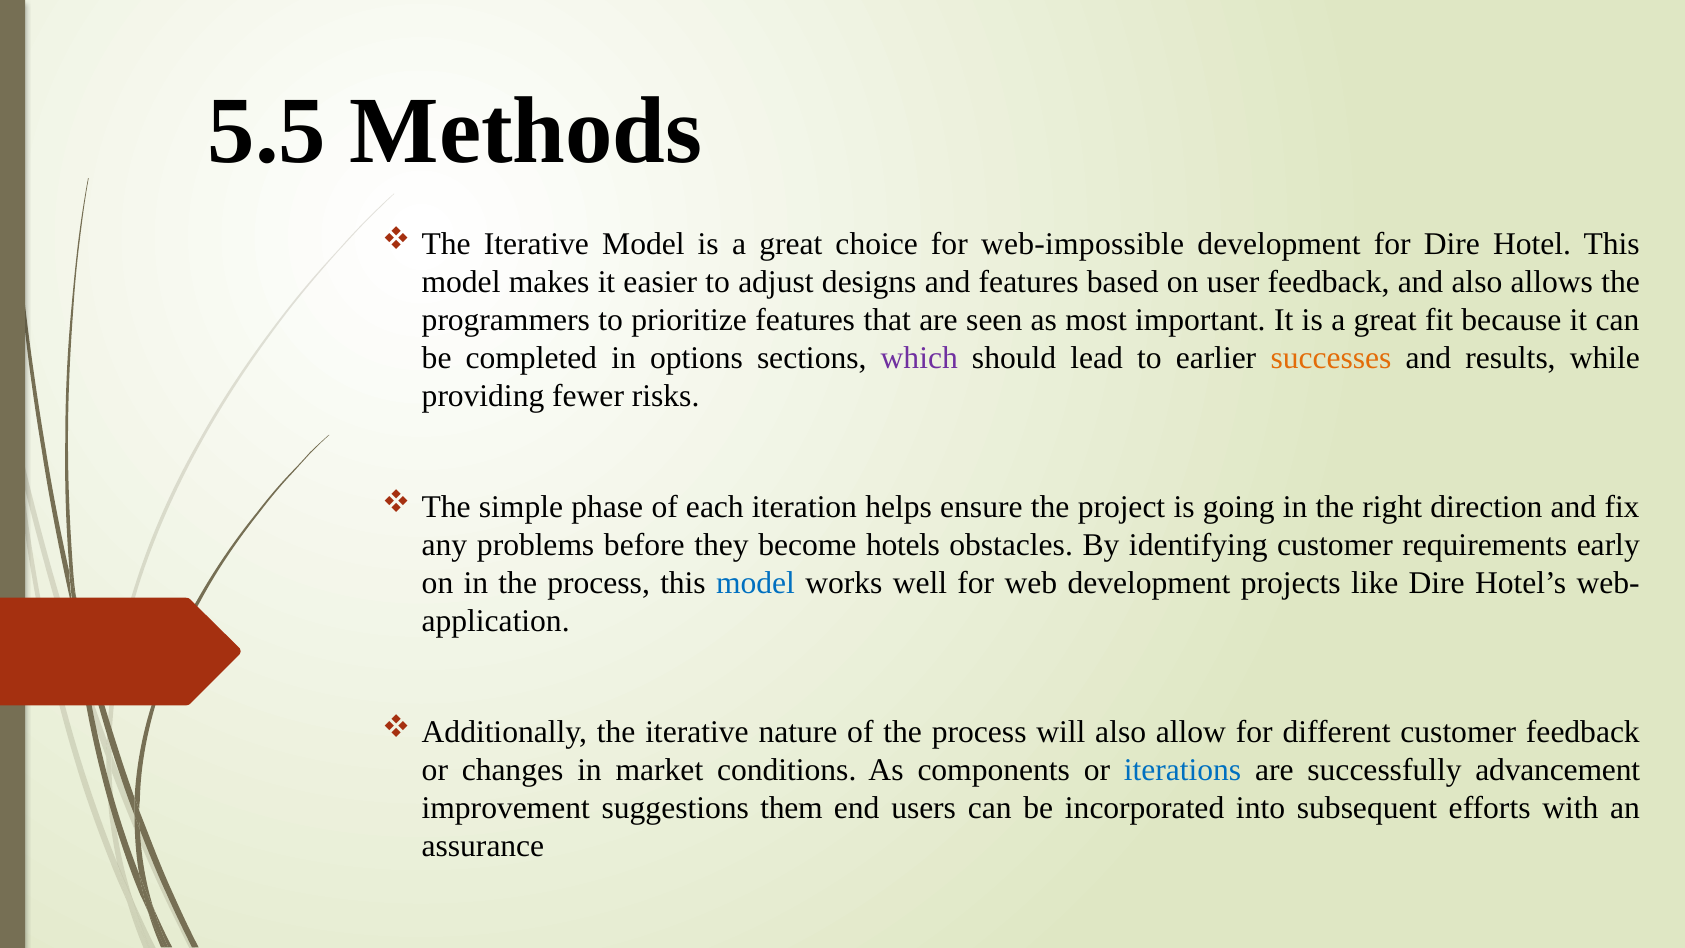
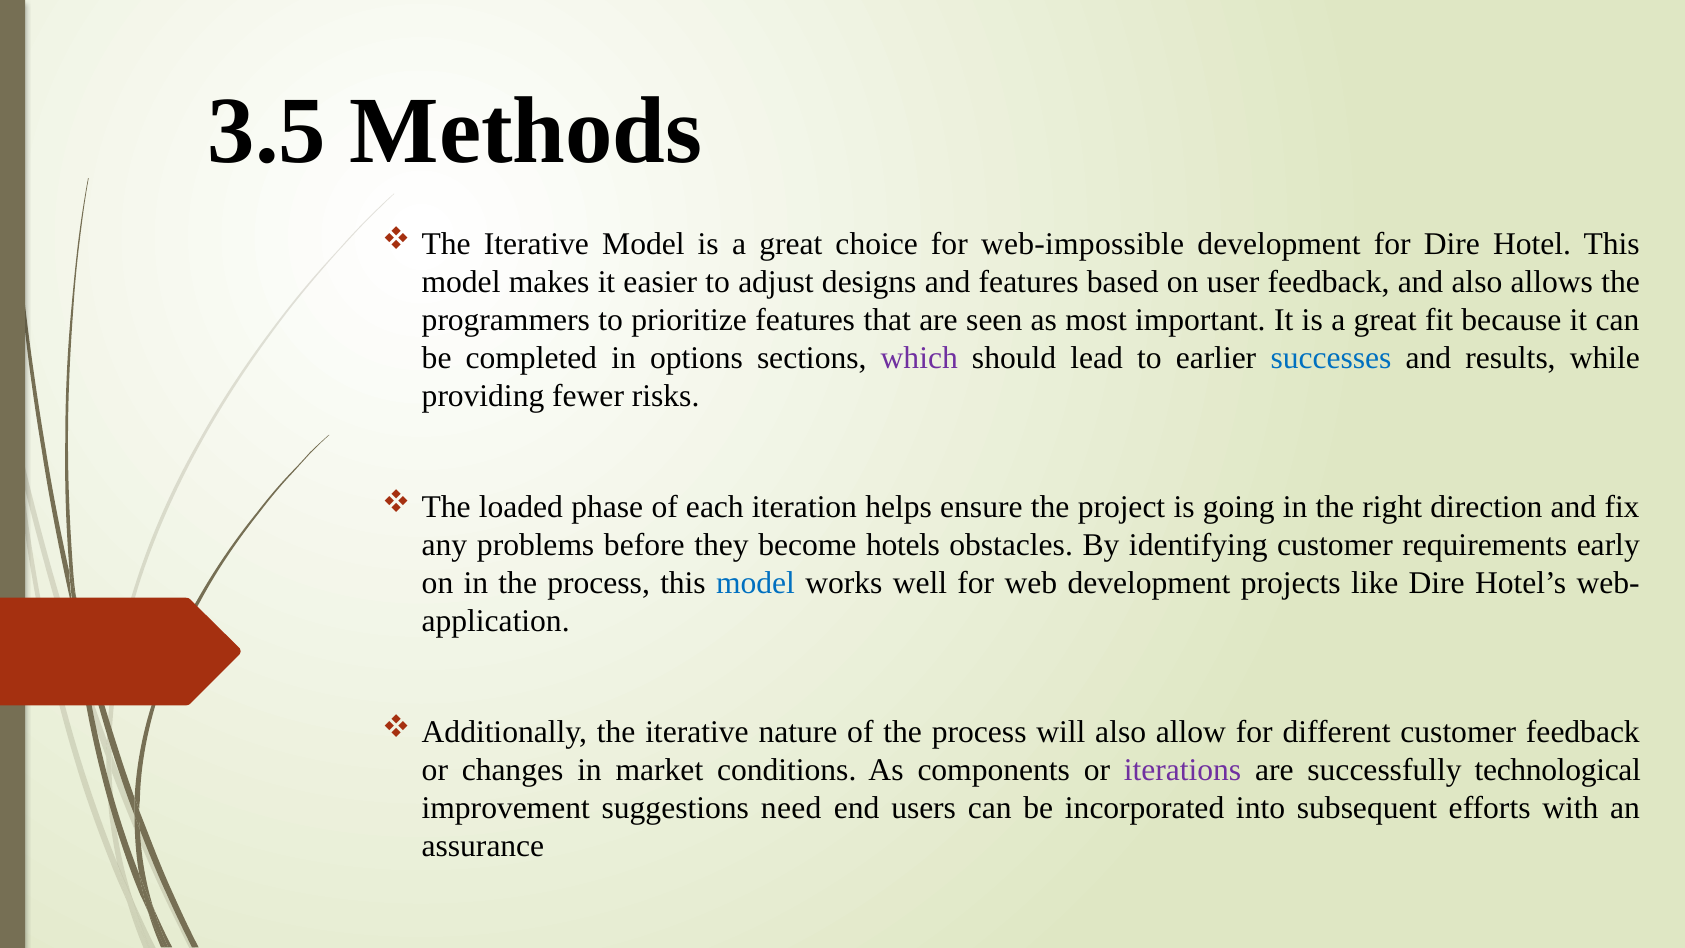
5.5: 5.5 -> 3.5 (267, 131)
successes colour: orange -> blue (1331, 358)
simple: simple -> loaded (521, 507)
iterations colour: blue -> purple (1183, 770)
advancement: advancement -> technological (1558, 770)
them: them -> need (791, 808)
